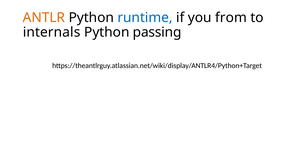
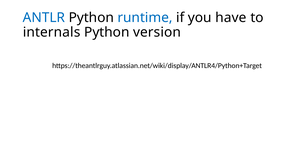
ANTLR colour: orange -> blue (44, 18)
from: from -> have (231, 18)
passing: passing -> version (157, 32)
